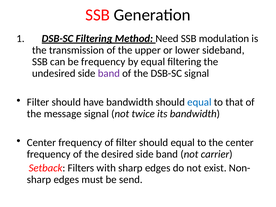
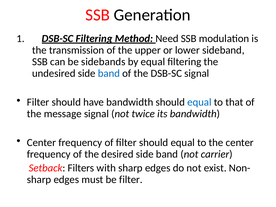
be frequency: frequency -> sidebands (103, 62)
band colour: purple -> blue (109, 73)
be send: send -> filter (131, 180)
